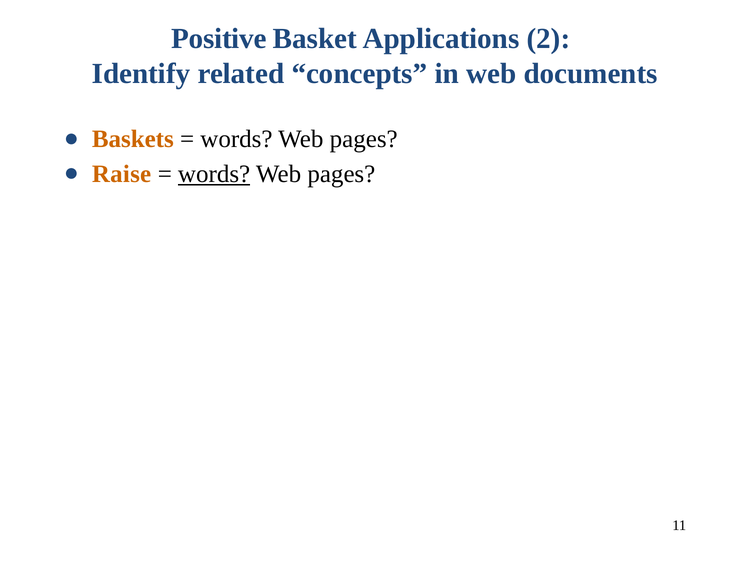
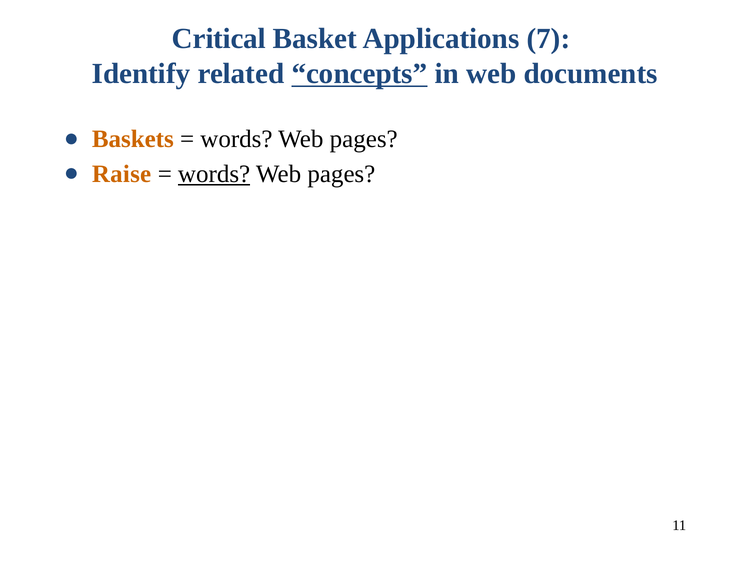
Positive: Positive -> Critical (219, 39)
2: 2 -> 7 (549, 39)
concepts underline: none -> present (359, 74)
